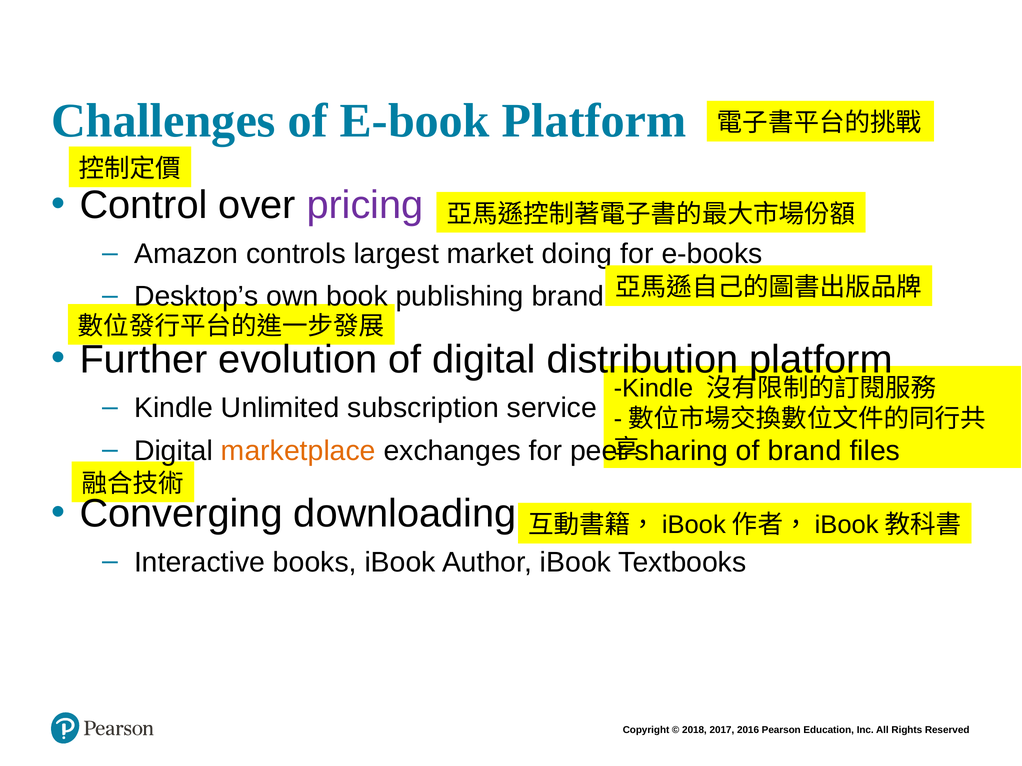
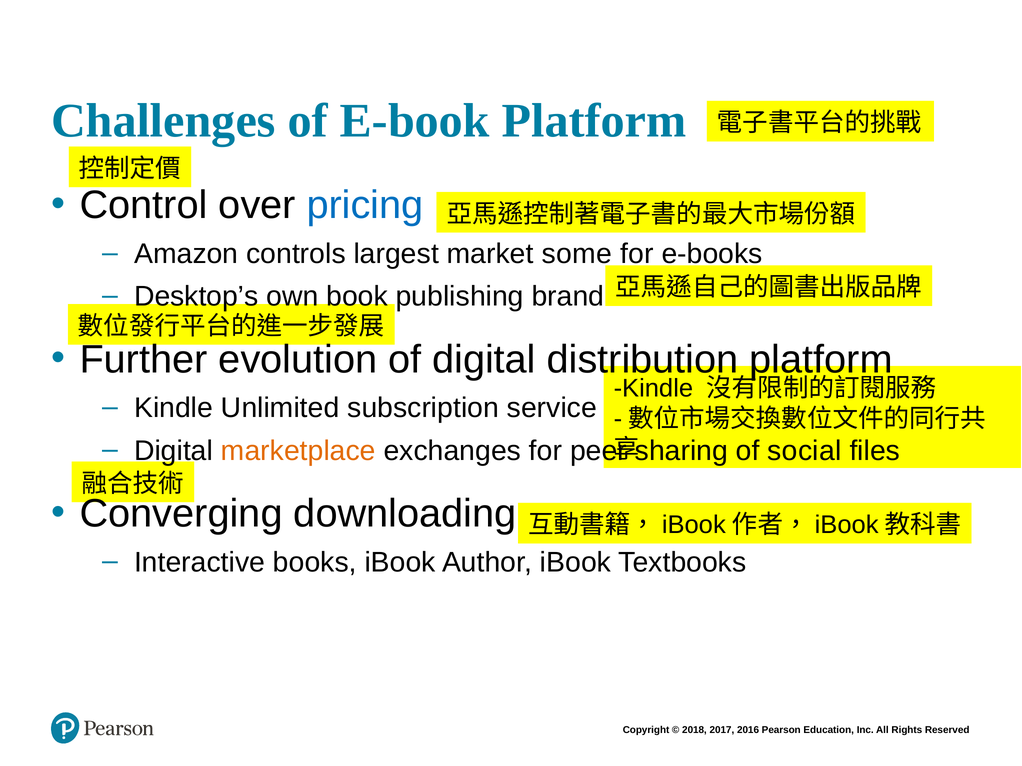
pricing colour: purple -> blue (365, 205)
doing: doing -> some (577, 254)
of brand: brand -> social (804, 451)
